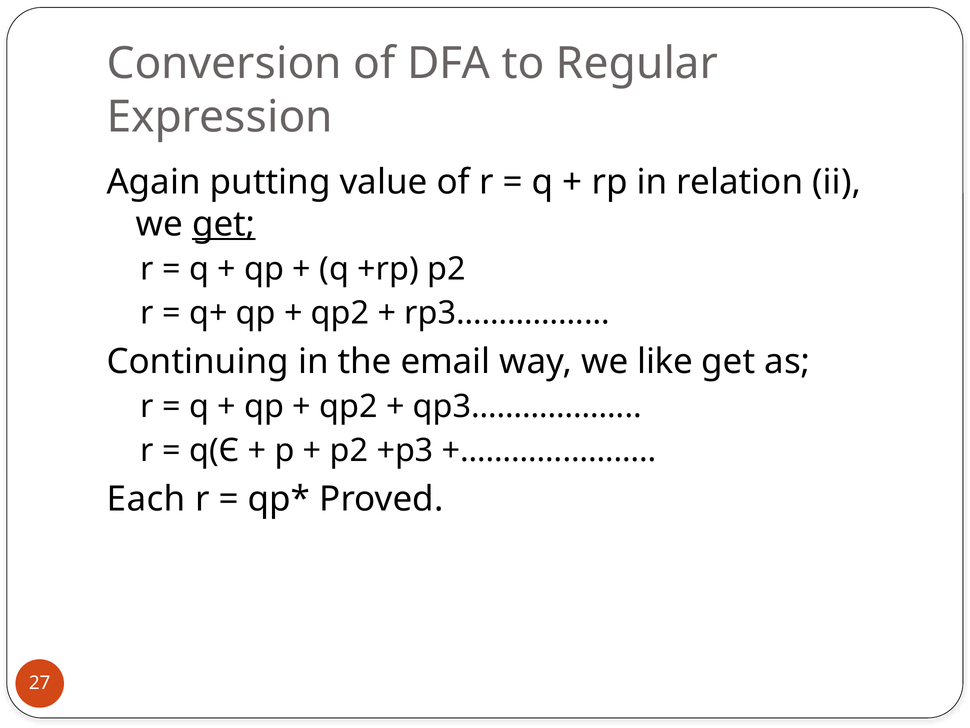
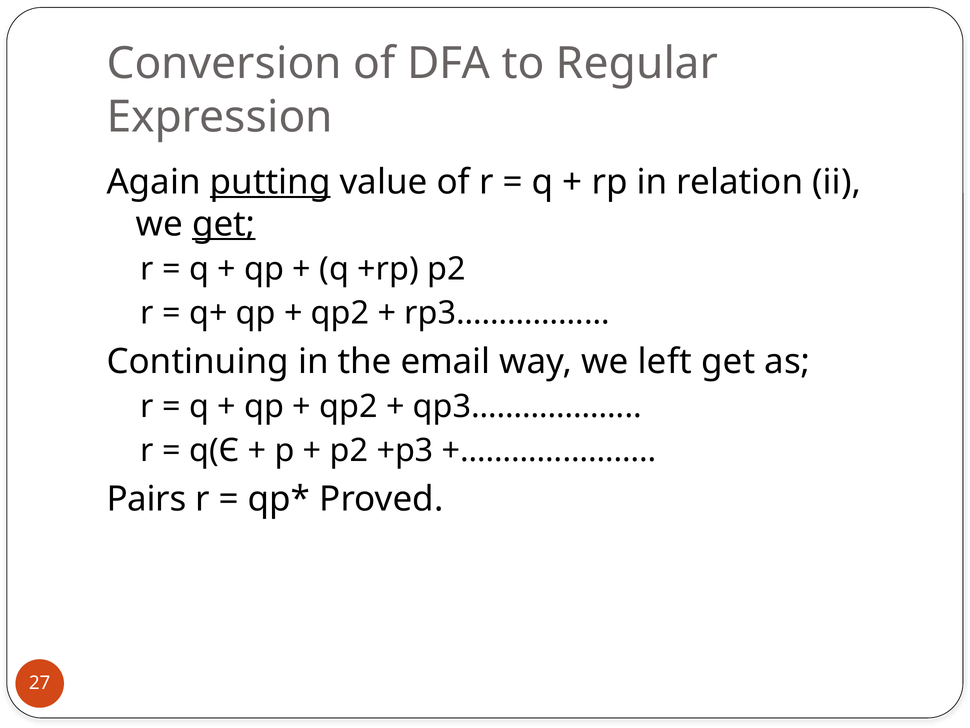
putting underline: none -> present (270, 182)
like: like -> left (665, 361)
Each: Each -> Pairs (146, 499)
